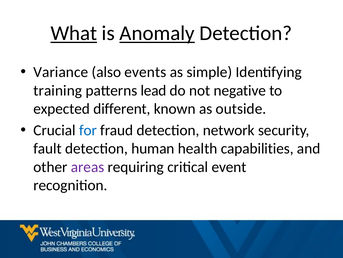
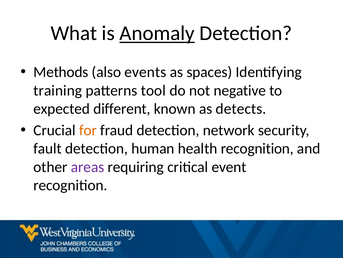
What underline: present -> none (74, 33)
Variance: Variance -> Methods (61, 72)
simple: simple -> spaces (209, 72)
lead: lead -> tool (153, 90)
outside: outside -> detects (241, 109)
for colour: blue -> orange (88, 130)
health capabilities: capabilities -> recognition (257, 148)
